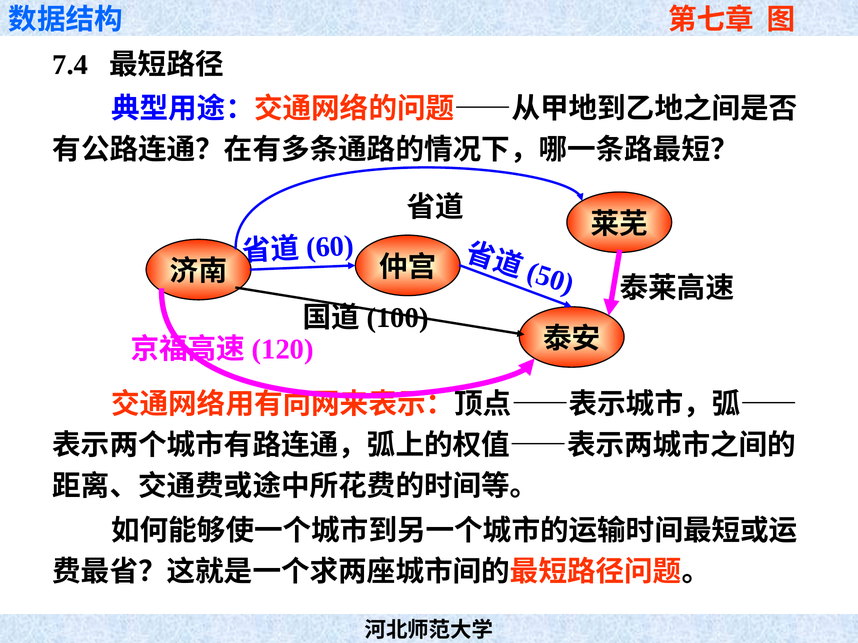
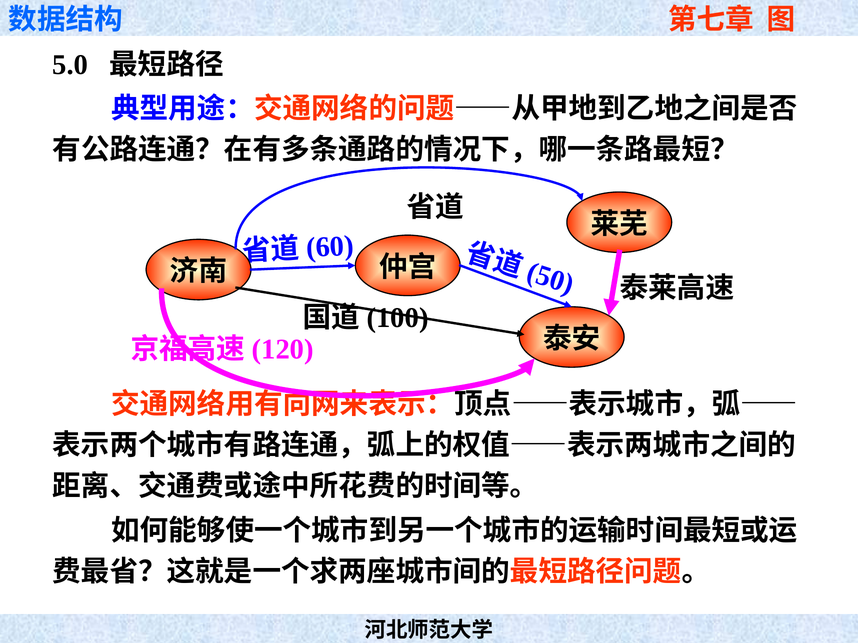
7.4: 7.4 -> 5.0 (70, 65)
